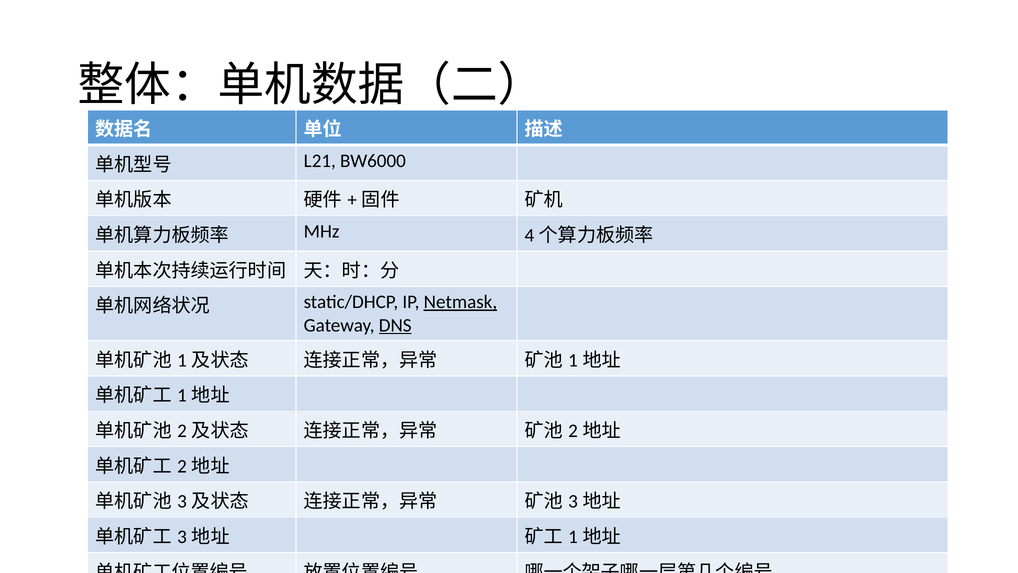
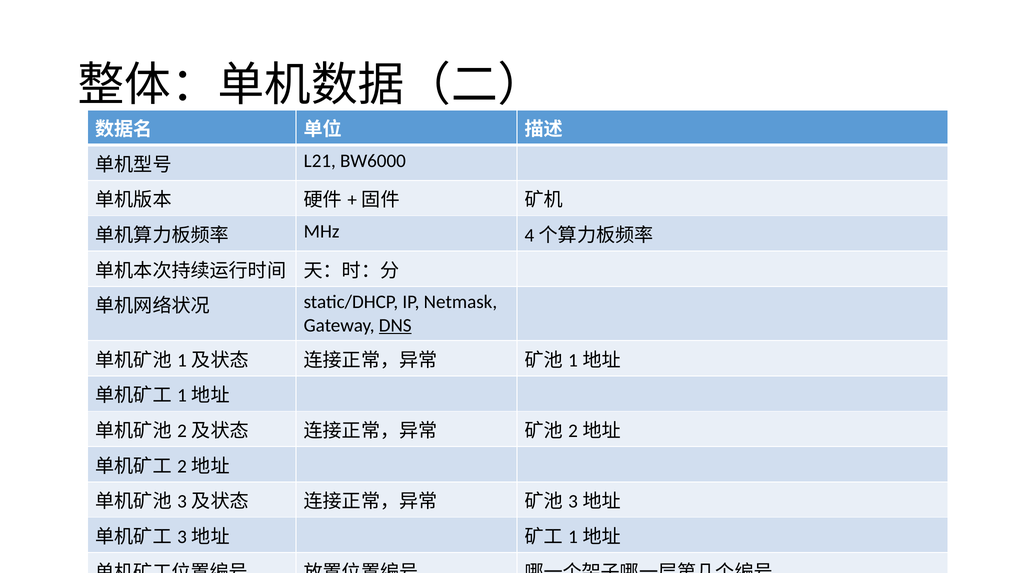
Netmask underline: present -> none (460, 302)
